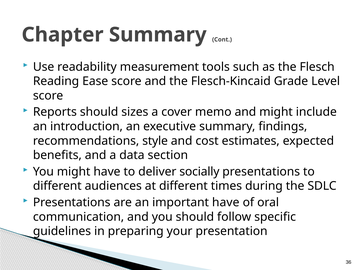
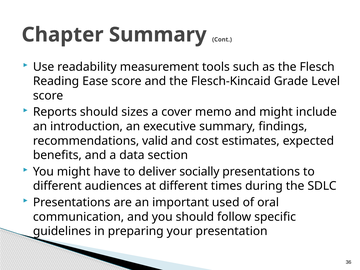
style: style -> valid (155, 141)
important have: have -> used (226, 202)
